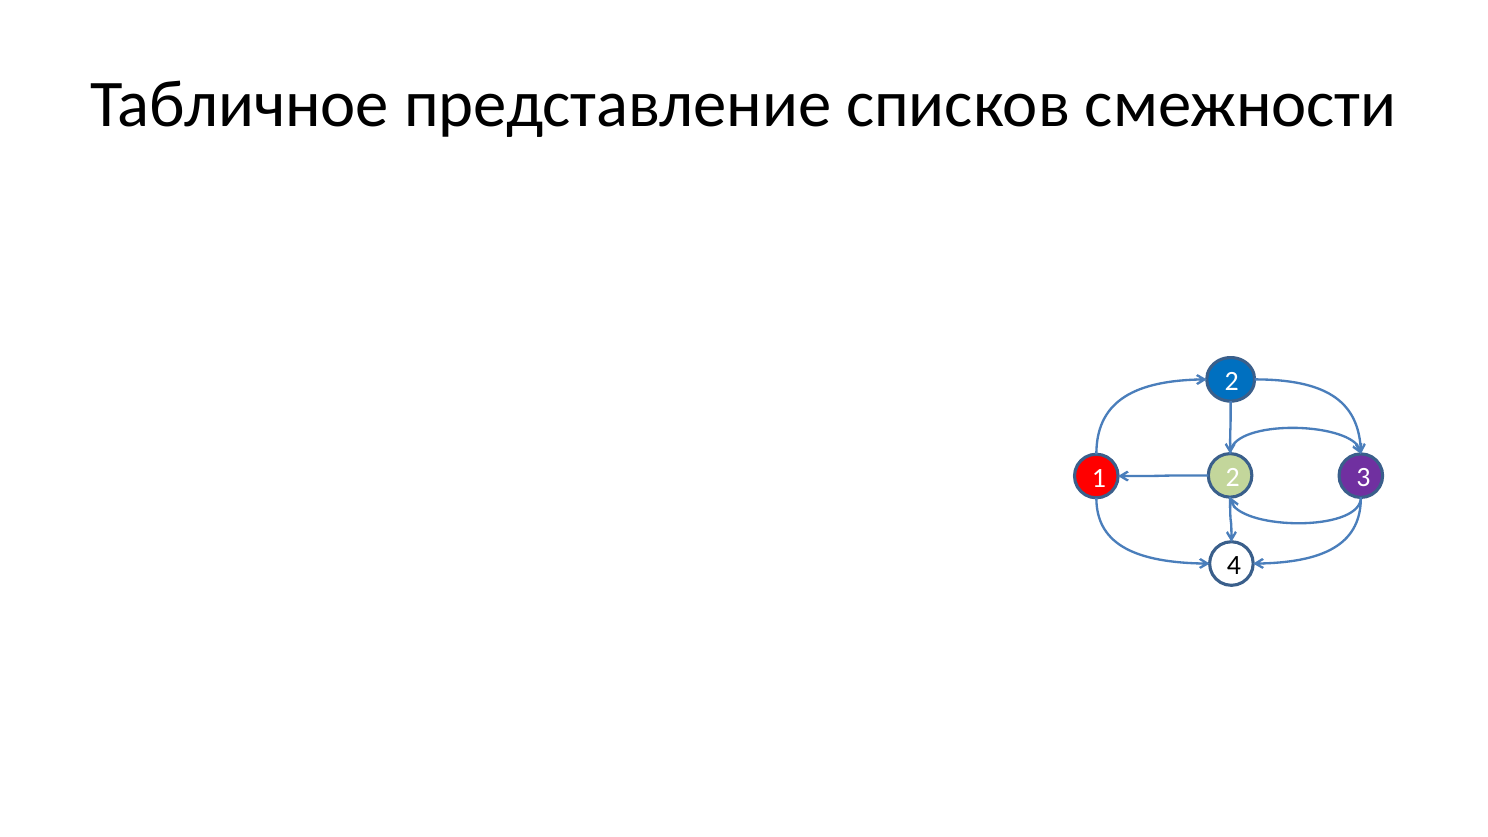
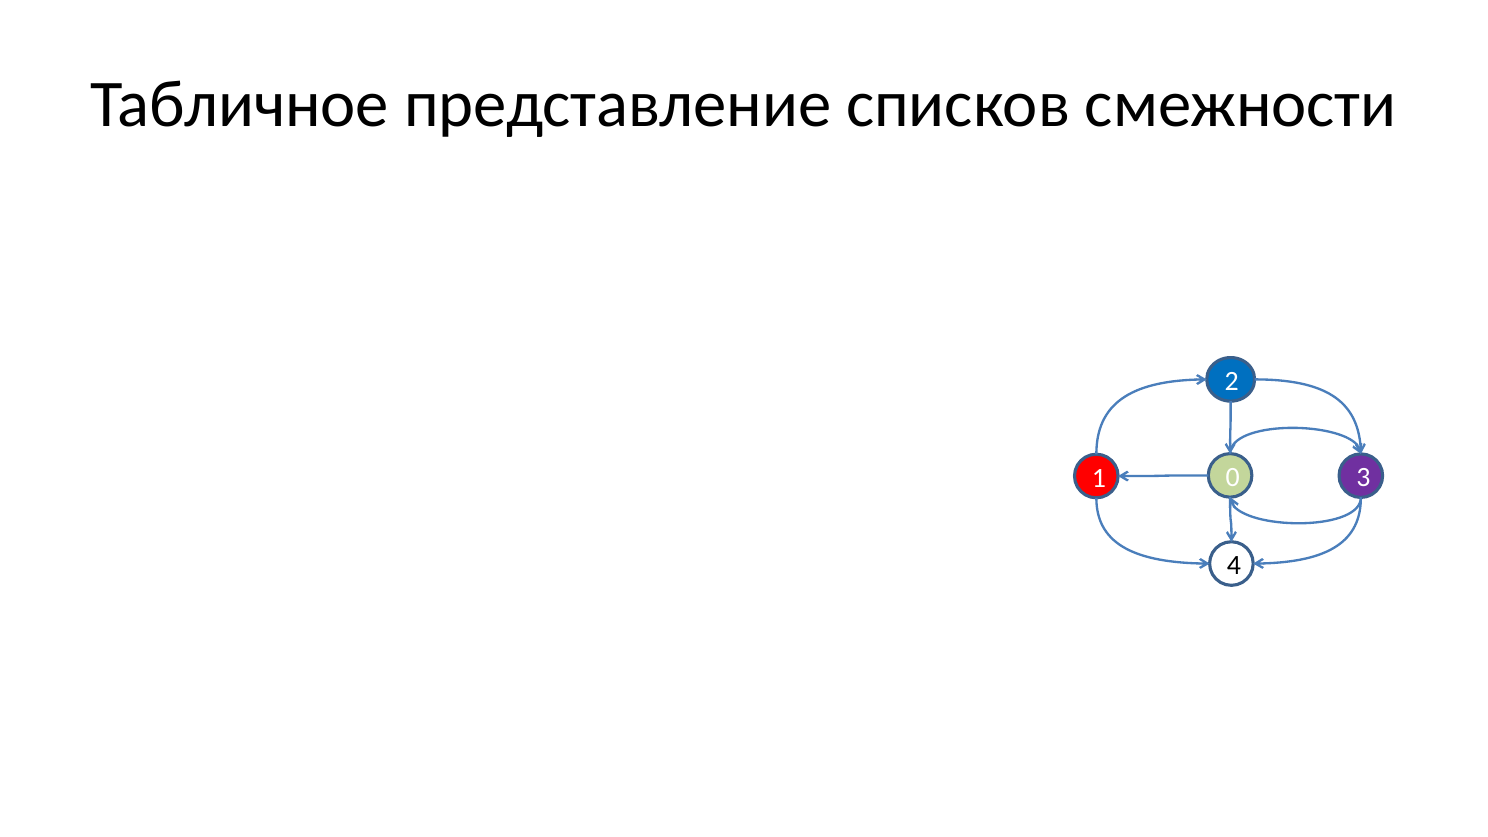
1 2: 2 -> 0 (1233, 477)
